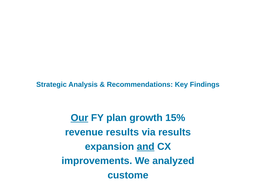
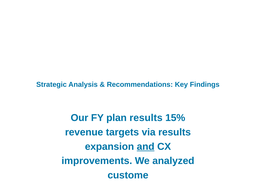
Our underline: present -> none (79, 118)
plan growth: growth -> results (146, 118)
revenue results: results -> targets (122, 132)
